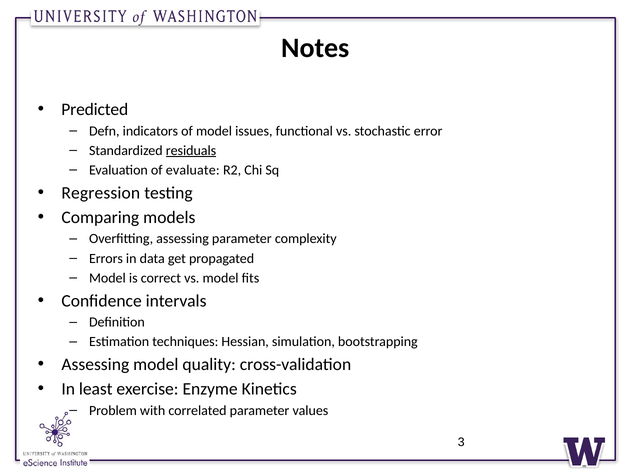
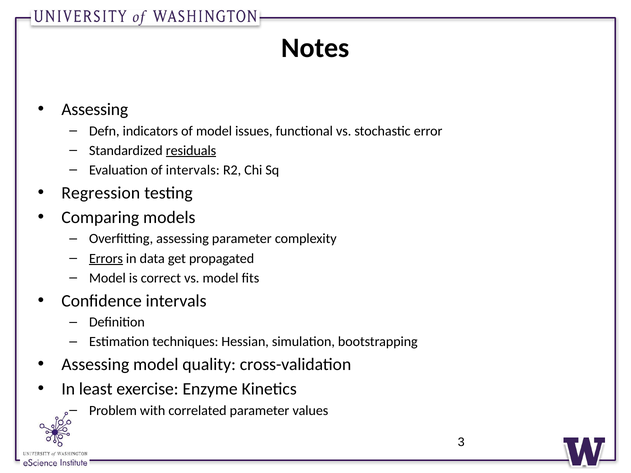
Predicted: Predicted -> Assessing (95, 110)
of evaluate: evaluate -> intervals (193, 170)
Errors underline: none -> present (106, 259)
